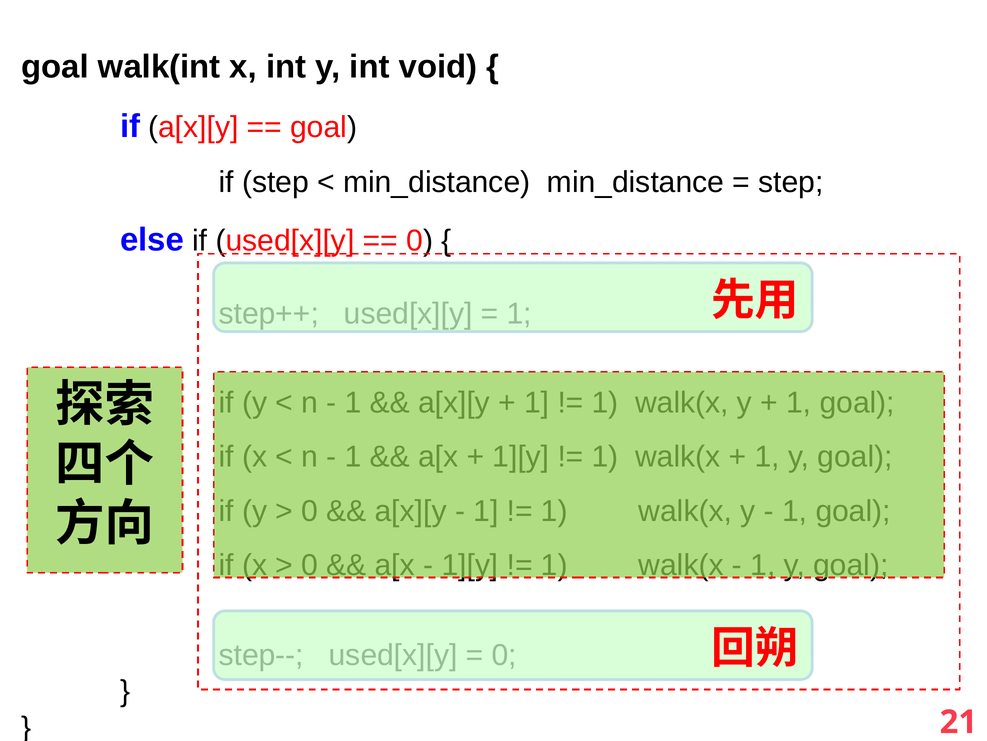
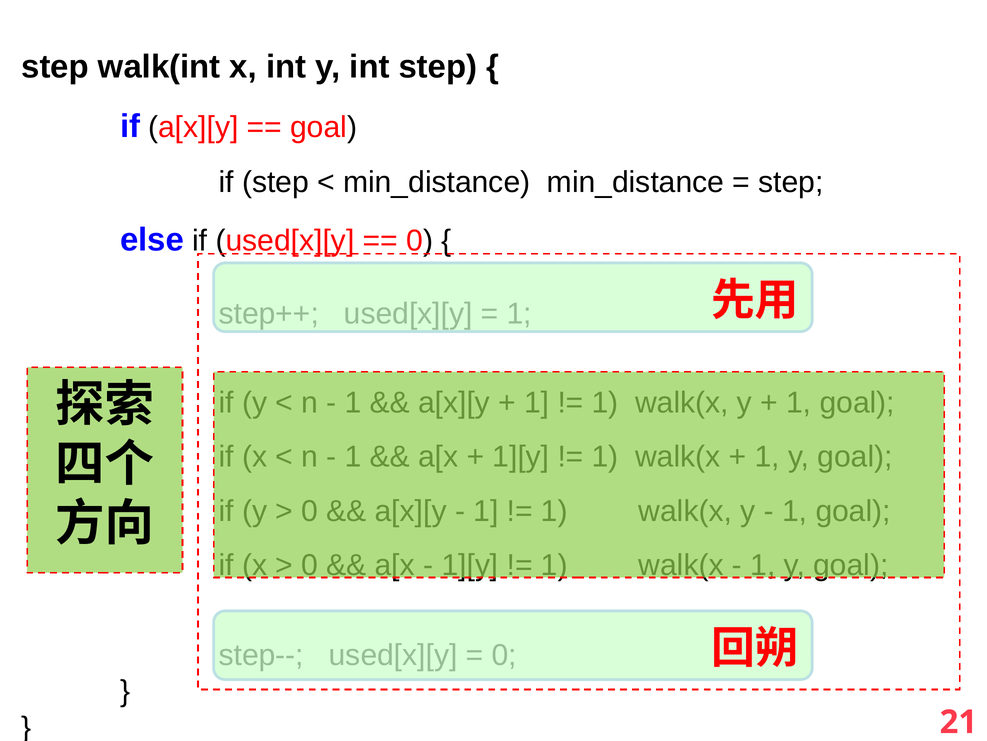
goal: goal -> step (55, 67)
int void: void -> step (438, 67)
